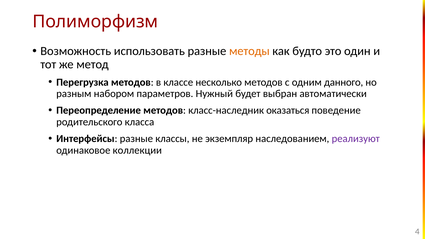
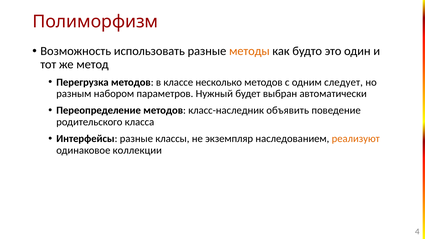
данного: данного -> следует (344, 82)
оказаться: оказаться -> объявить (288, 110)
реализуют colour: purple -> orange (356, 139)
